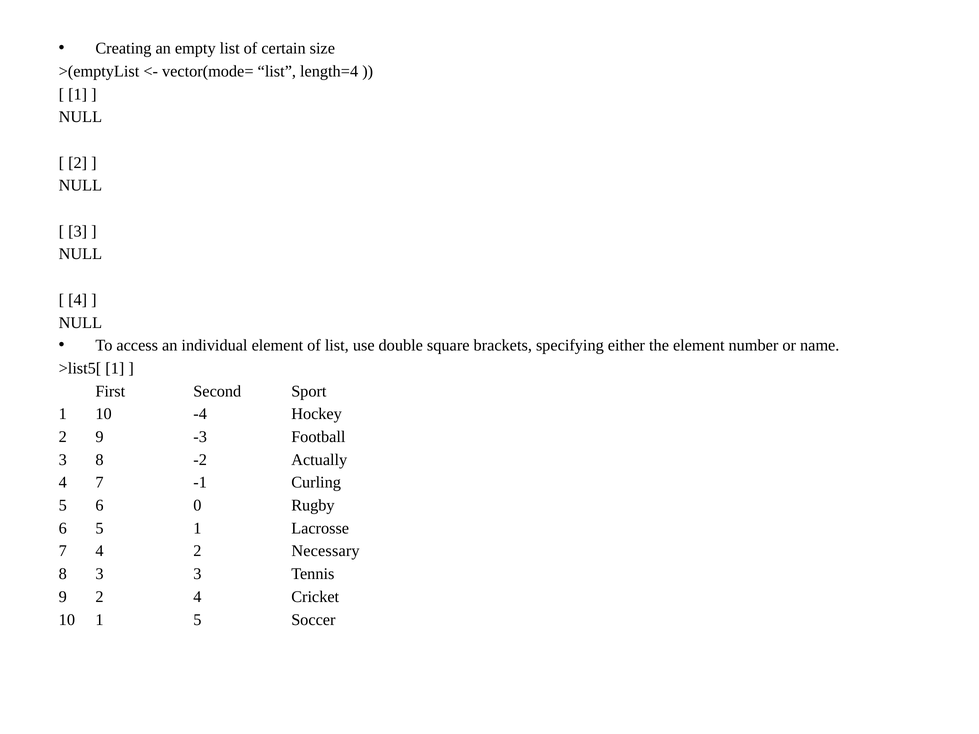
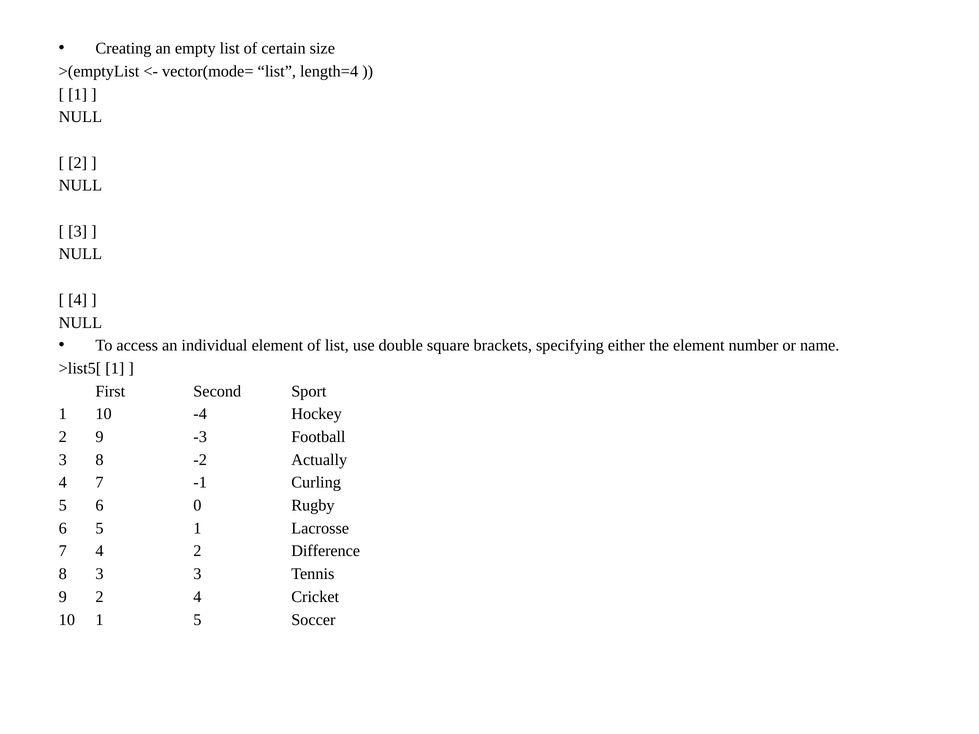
Necessary: Necessary -> Difference (326, 551)
